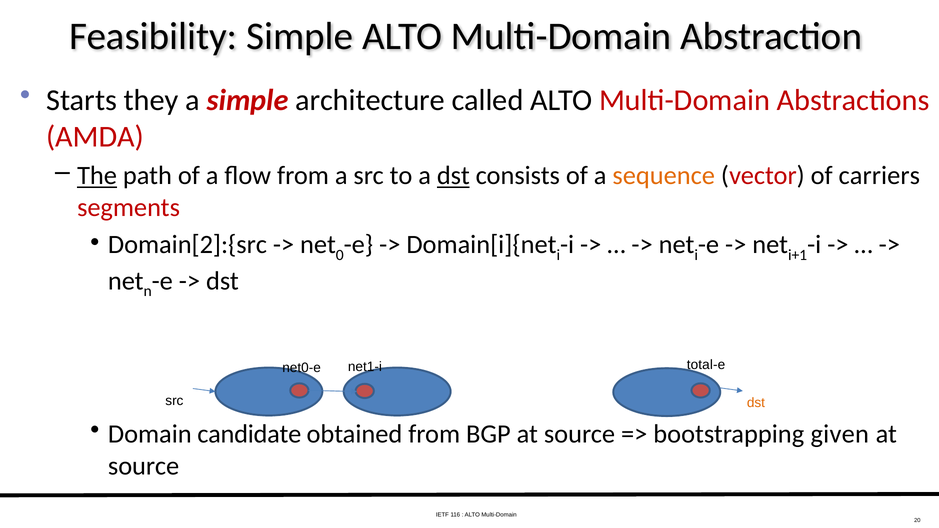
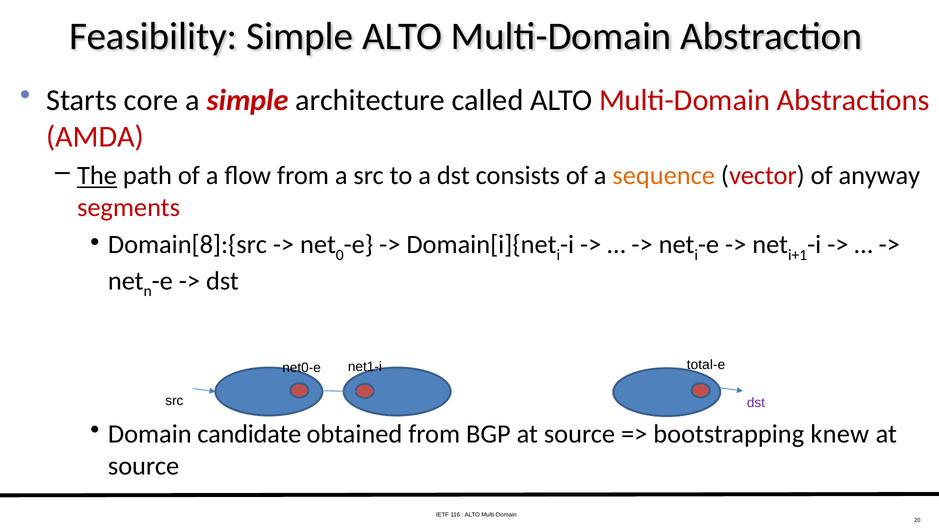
they: they -> core (151, 100)
dst underline: present -> none (453, 176)
carriers: carriers -> anyway (879, 176)
Domain[2]:{src: Domain[2]:{src -> Domain[8]:{src (187, 245)
dst colour: orange -> purple (756, 403)
given: given -> knew (840, 434)
